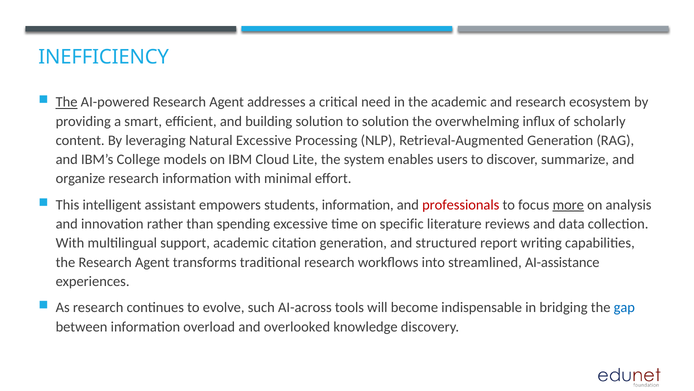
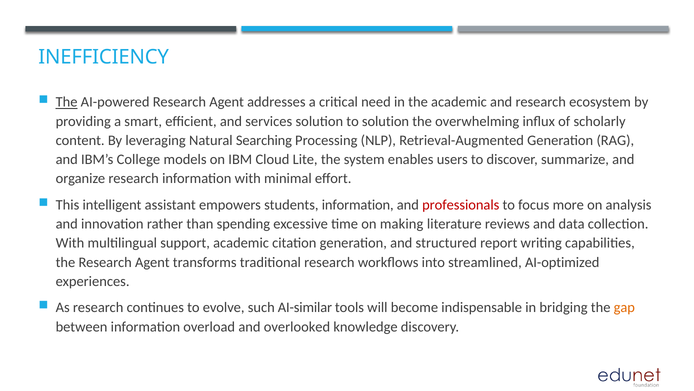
building: building -> services (269, 121)
Natural Excessive: Excessive -> Searching (264, 140)
more underline: present -> none (568, 205)
specific: specific -> making (402, 224)
AI-assistance: AI-assistance -> AI-optimized (562, 262)
AI-across: AI-across -> AI-similar (305, 307)
gap colour: blue -> orange (624, 307)
